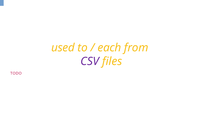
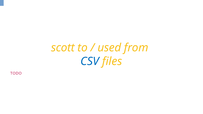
used: used -> scott (63, 48)
each: each -> used (109, 48)
CSV colour: purple -> blue (90, 61)
